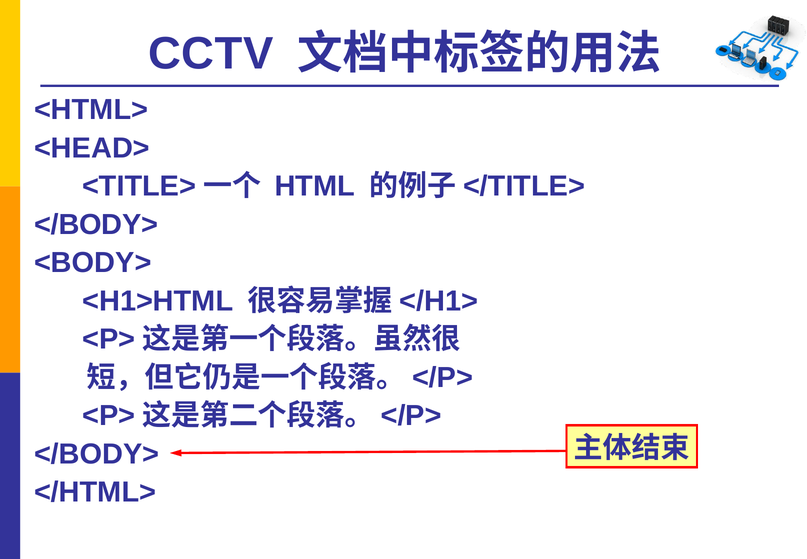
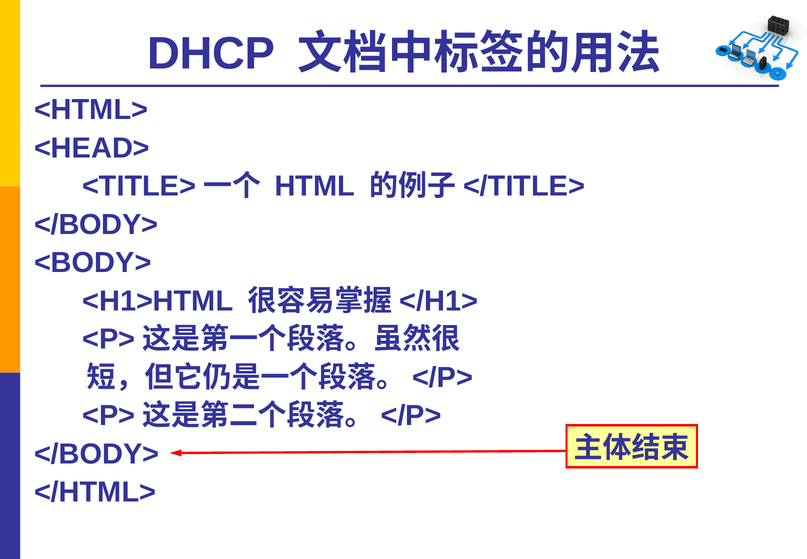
CCTV: CCTV -> DHCP (211, 54)
